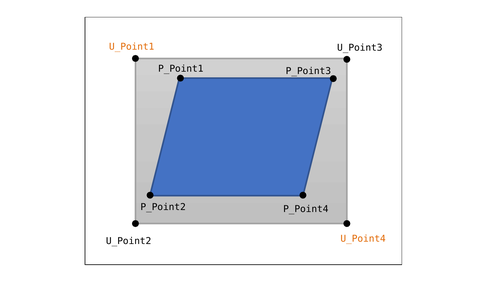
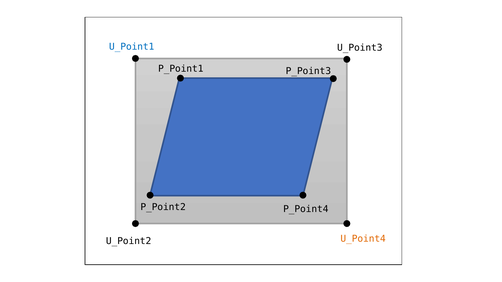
U_Point1 colour: orange -> blue (132, 47)
